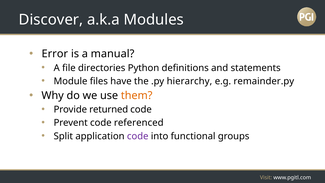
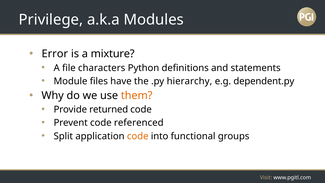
Discover: Discover -> Privilege (51, 20)
manual: manual -> mixture (113, 54)
directories: directories -> characters (102, 68)
remainder.py: remainder.py -> dependent.py (264, 81)
code colour: purple -> orange (138, 136)
